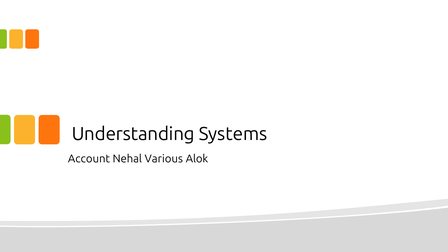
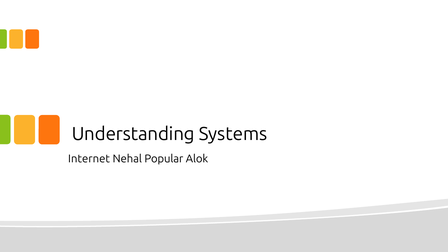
Account: Account -> Internet (89, 159)
Various: Various -> Popular (164, 159)
